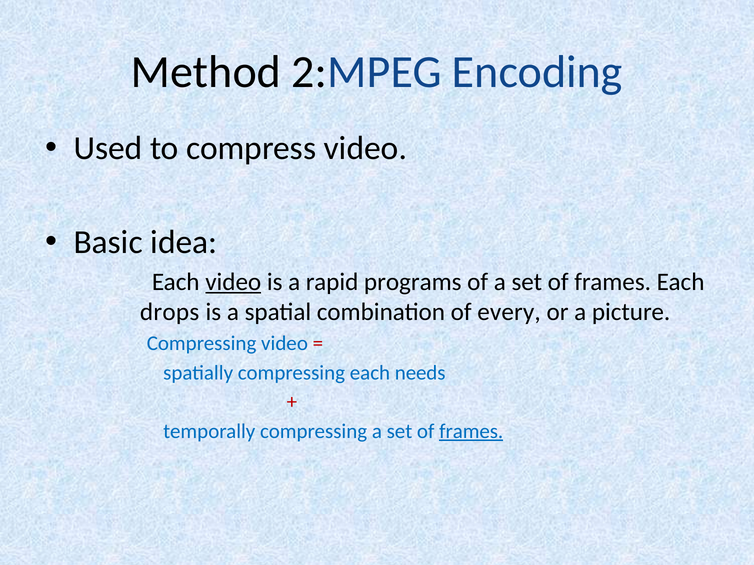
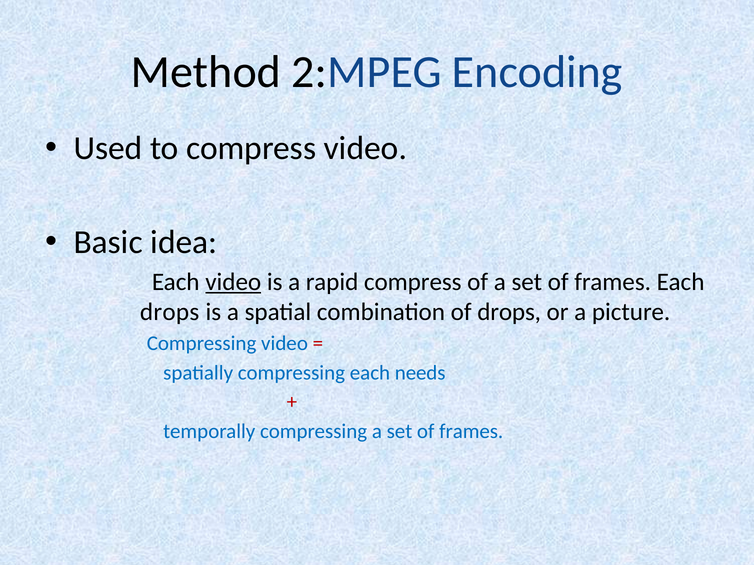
rapid programs: programs -> compress (413, 282)
of every: every -> drops (509, 312)
frames underline: present -> none (471, 432)
